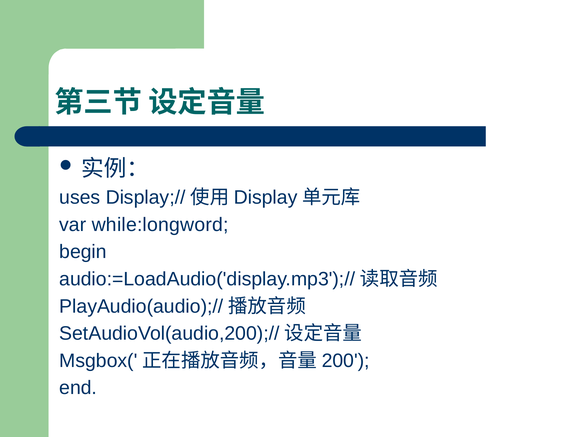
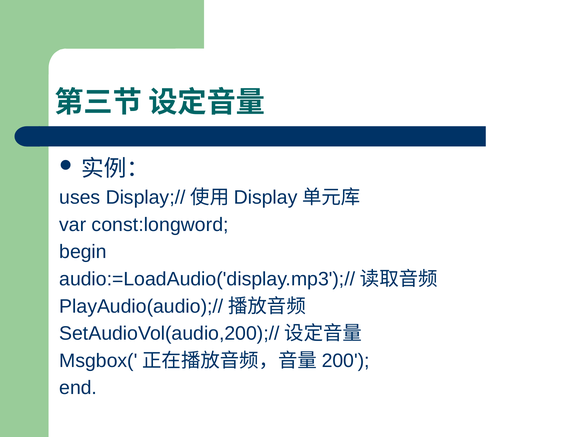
while:longword: while:longword -> const:longword (160, 225)
